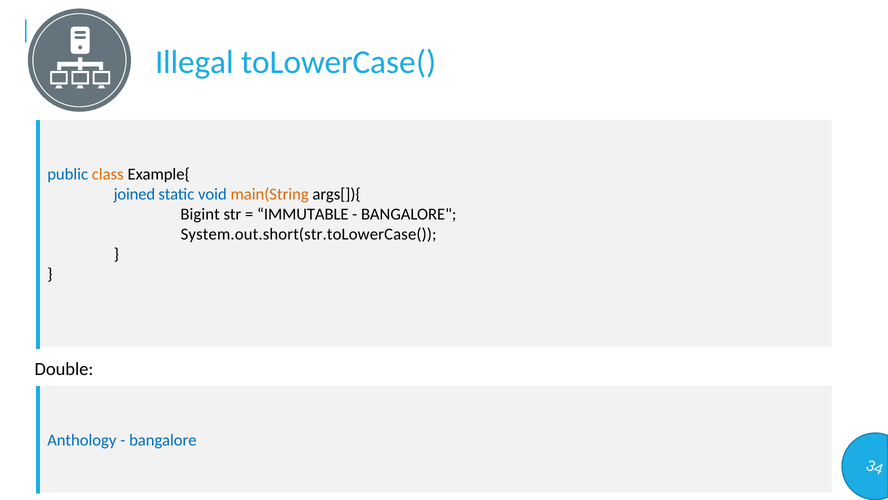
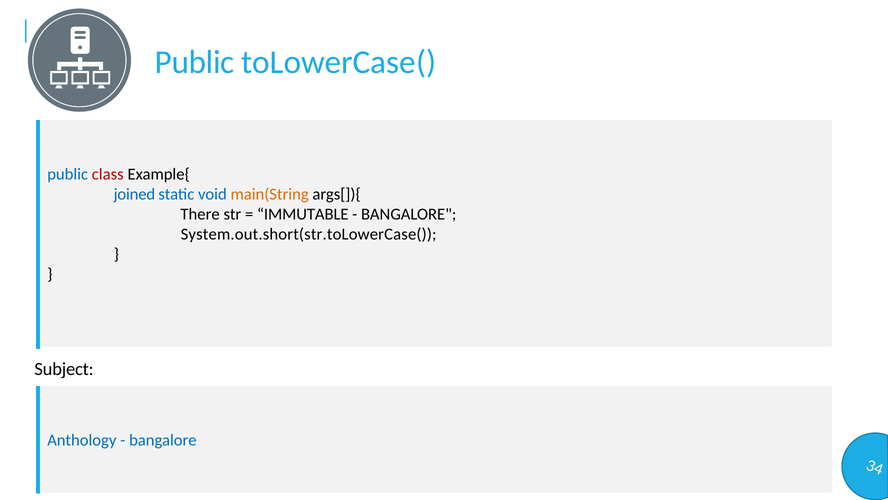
Illegal: Illegal -> Public (195, 62)
class colour: orange -> red (108, 174)
Bigint: Bigint -> There (200, 214)
Double: Double -> Subject (64, 369)
